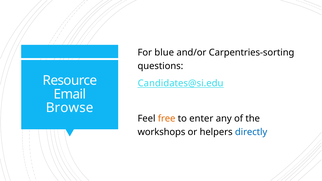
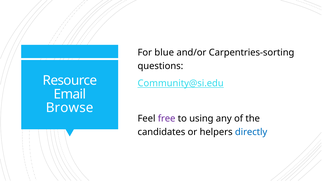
Candidates@si.edu: Candidates@si.edu -> Community@si.edu (181, 83)
free colour: orange -> purple (167, 119)
enter: enter -> using (201, 119)
workshops: workshops -> candidates (161, 132)
